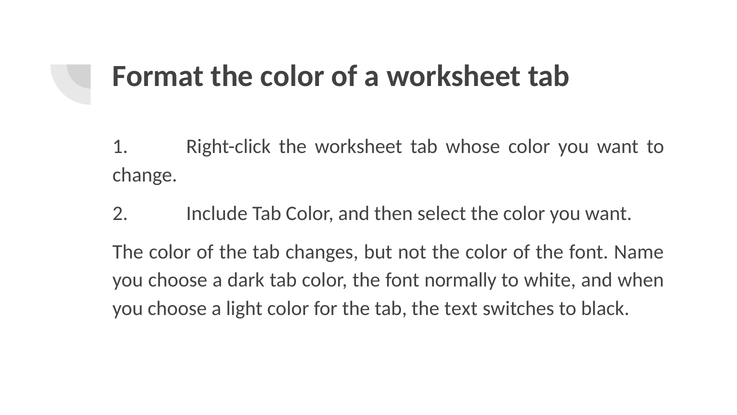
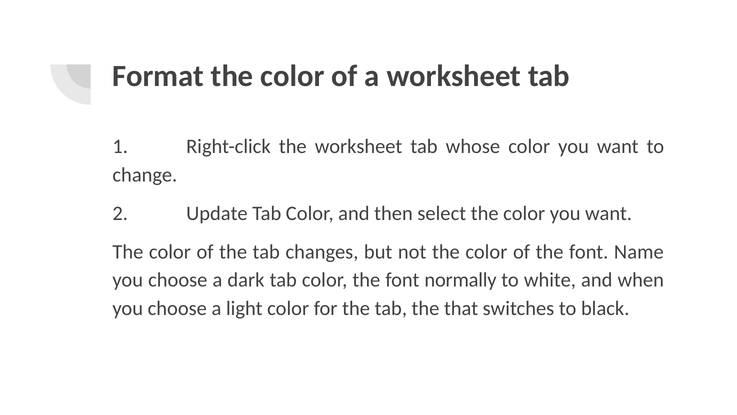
Include: Include -> Update (217, 213)
text: text -> that (461, 308)
